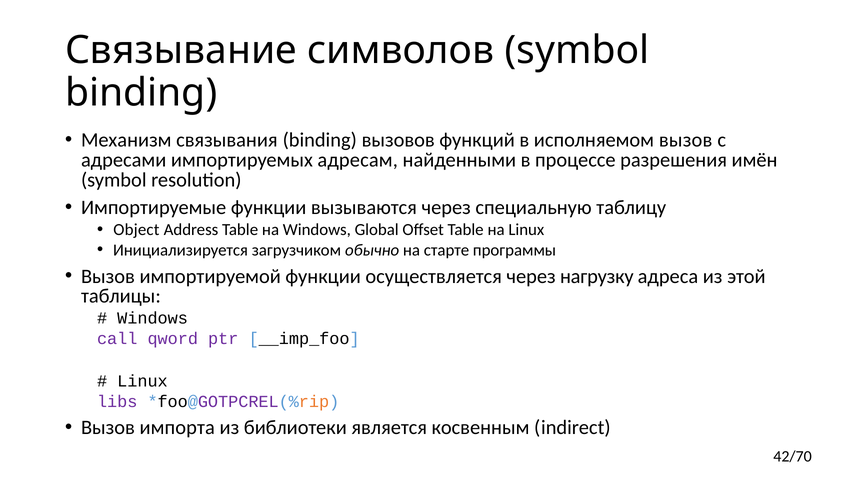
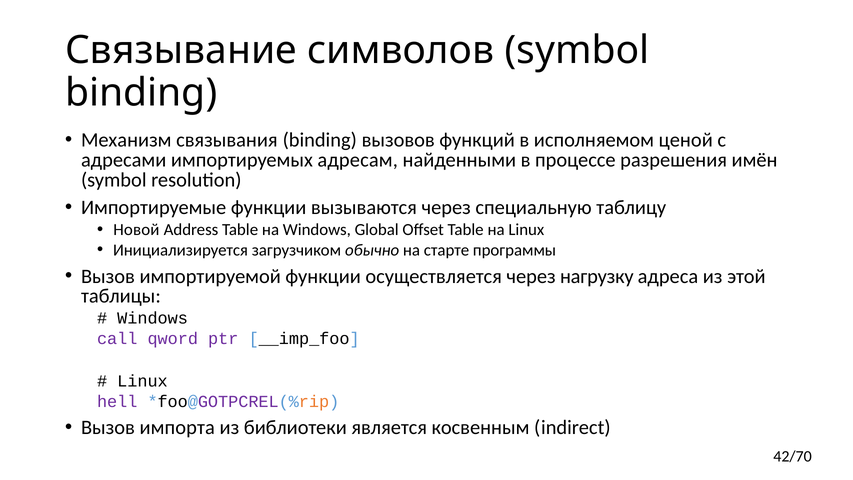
исполняемом вызов: вызов -> ценой (686, 140)
Object: Object -> Новой (136, 230)
libs: libs -> hell (117, 402)
